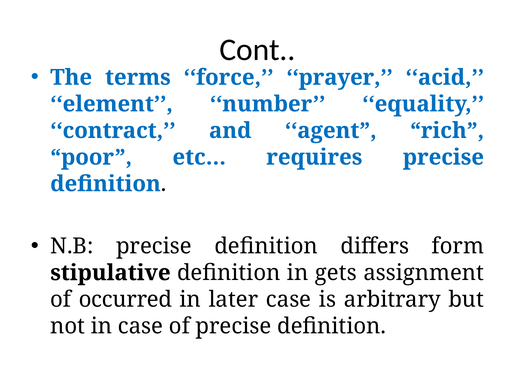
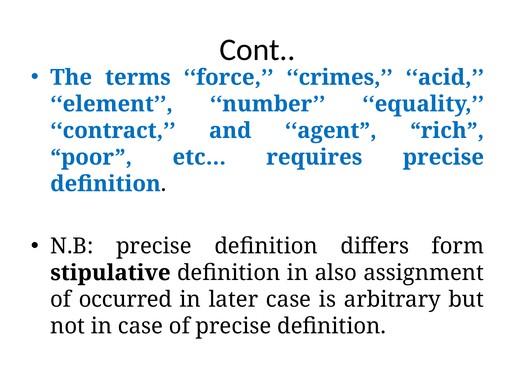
prayer: prayer -> crimes (340, 78)
gets: gets -> also (336, 273)
